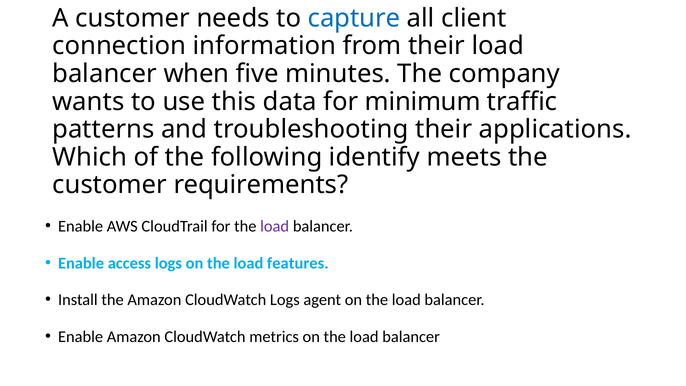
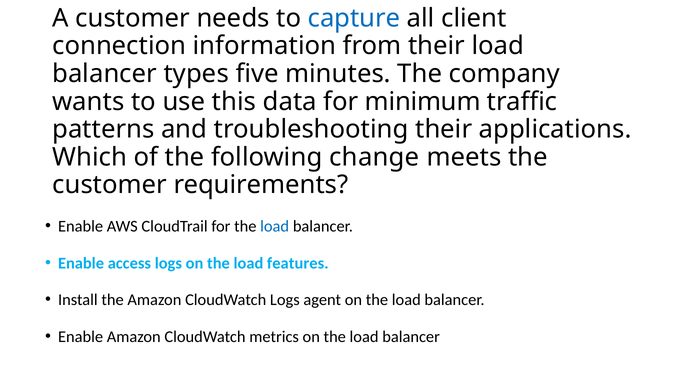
when: when -> types (196, 74)
identify: identify -> change (374, 157)
load colour: purple -> blue (275, 226)
